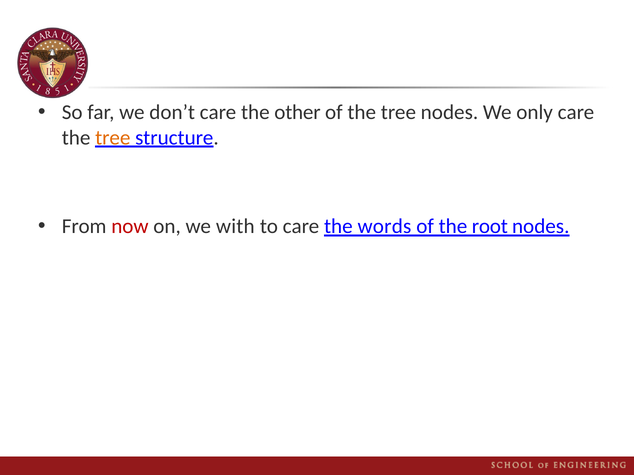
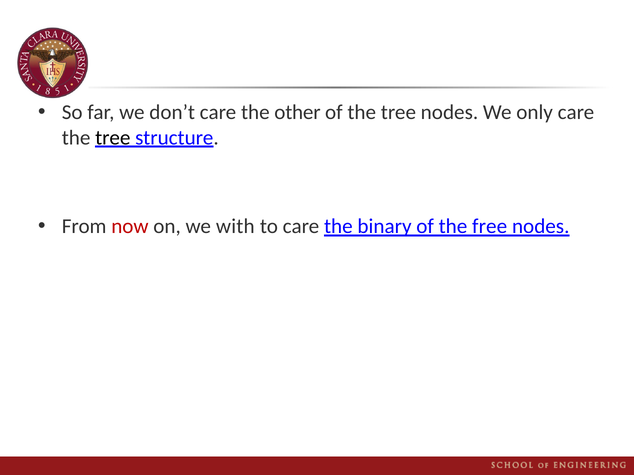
tree colour: orange -> black (113, 138)
words: words -> binary (385, 227)
root: root -> free (490, 227)
